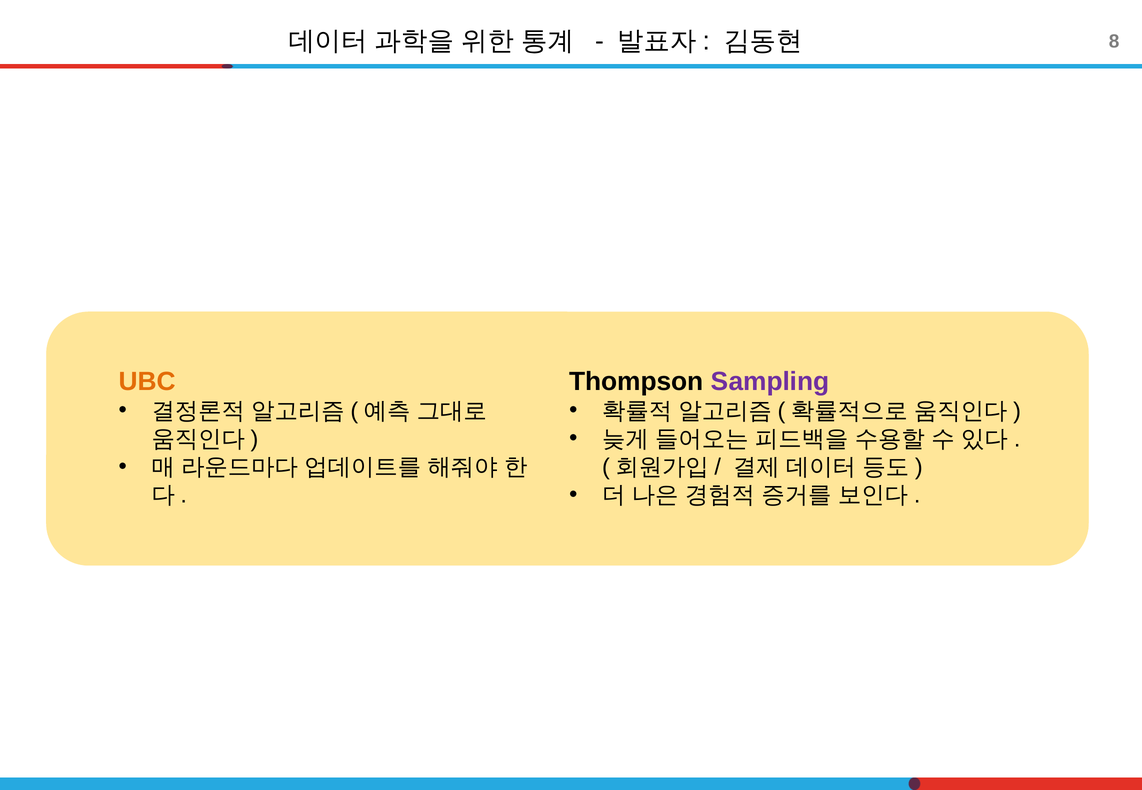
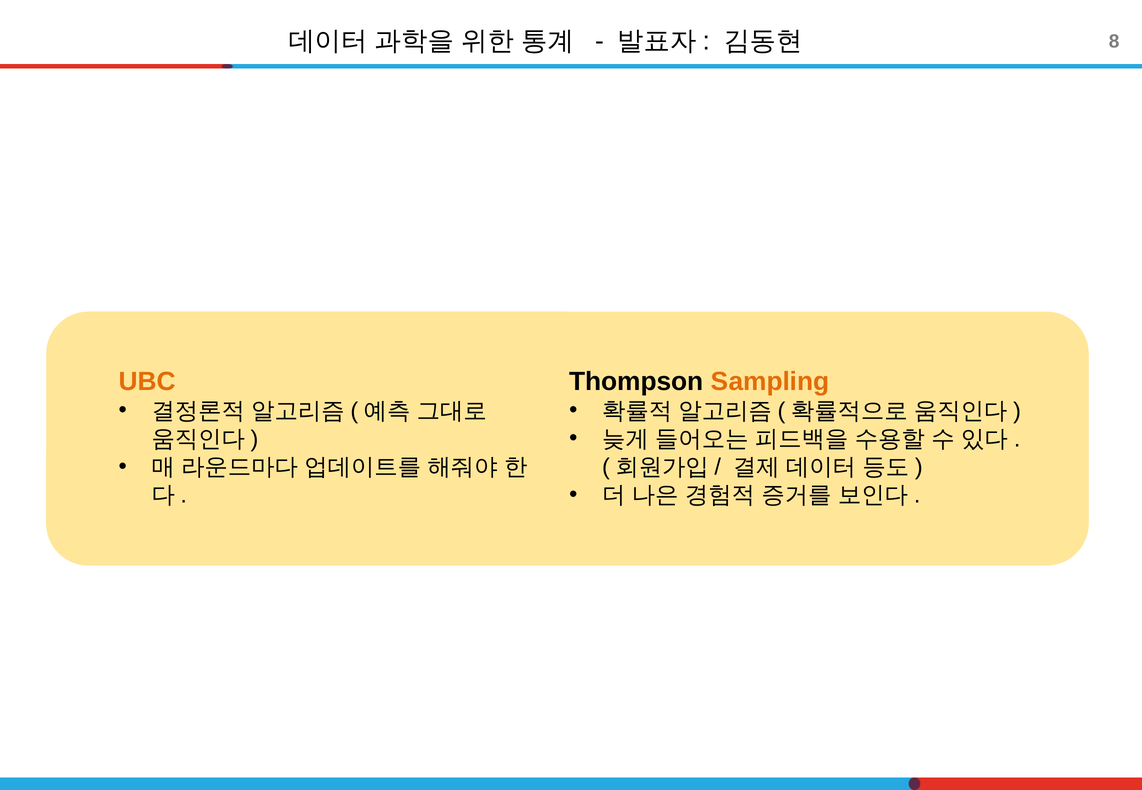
Sampling colour: purple -> orange (770, 382)
